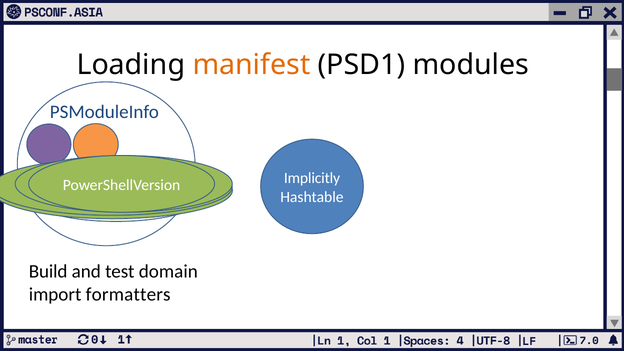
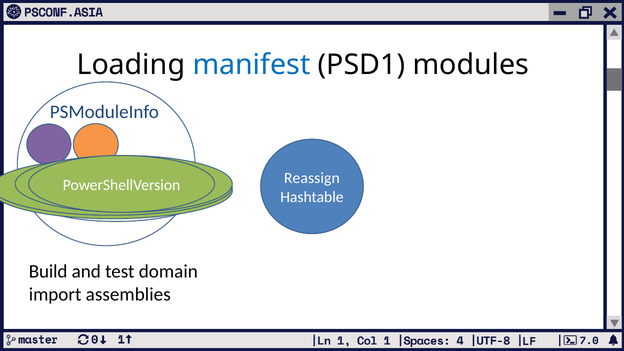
manifest colour: orange -> blue (251, 65)
Implicitly: Implicitly -> Reassign (312, 178)
formatters: formatters -> assemblies (128, 294)
